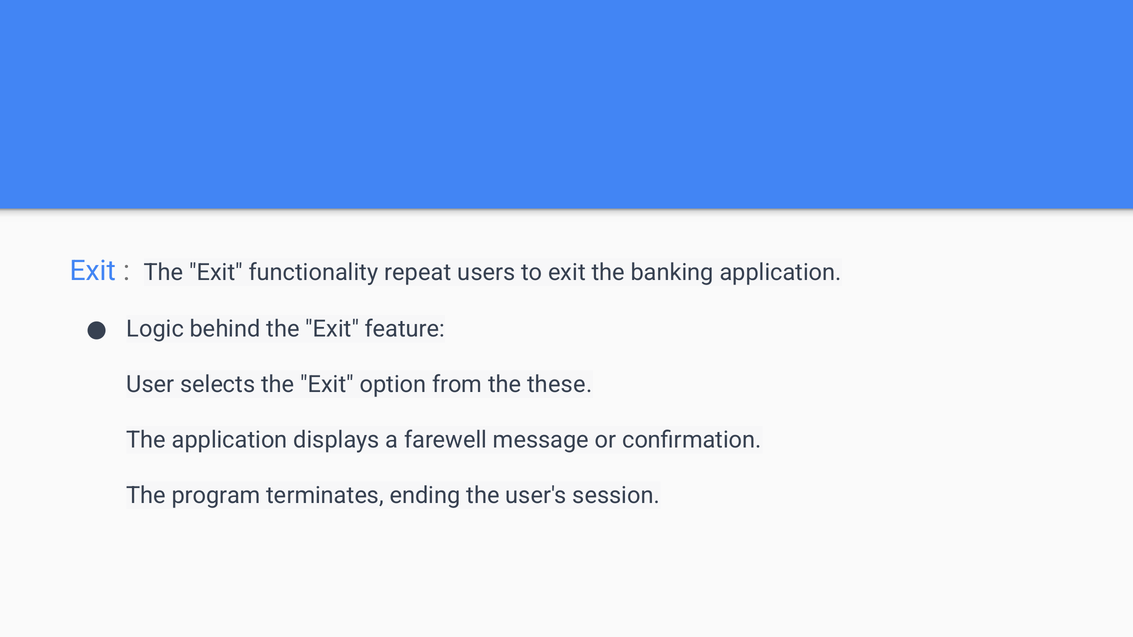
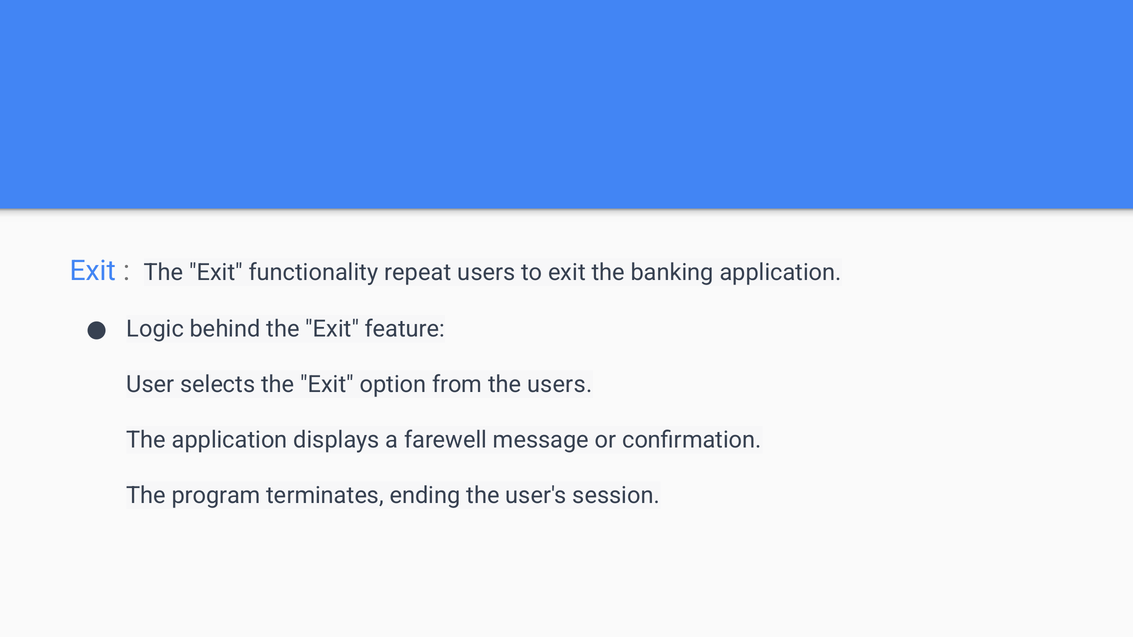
the these: these -> users (560, 385)
